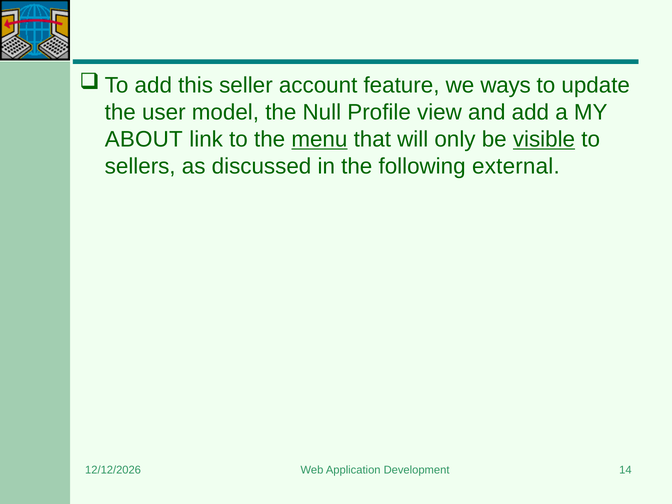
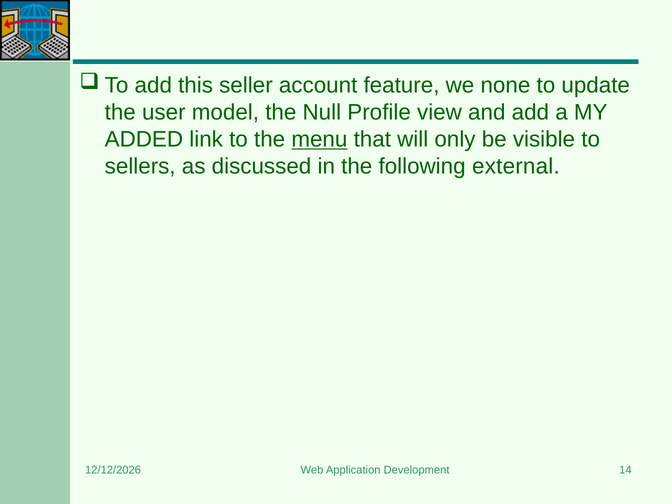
ways: ways -> none (505, 86)
ABOUT: ABOUT -> ADDED (144, 139)
visible underline: present -> none (544, 139)
